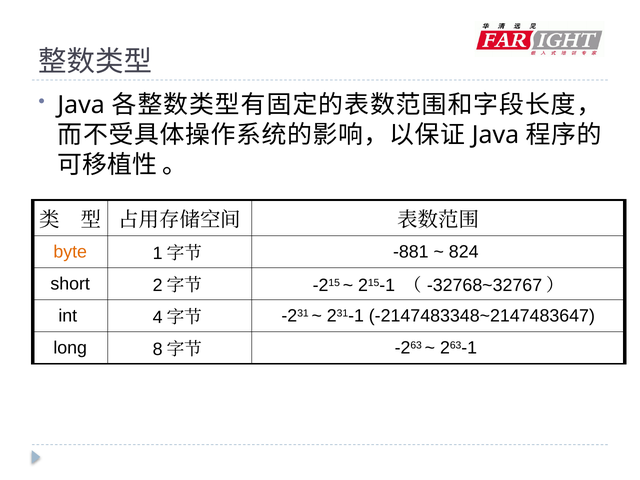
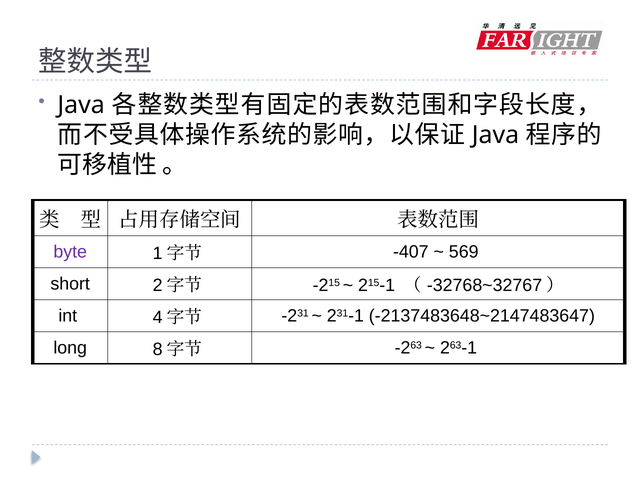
byte colour: orange -> purple (70, 252)
-881: -881 -> -407 (411, 252)
824: 824 -> 569 (464, 252)
-2147483348~2147483647: -2147483348~2147483647 -> -2137483648~2147483647 (482, 316)
